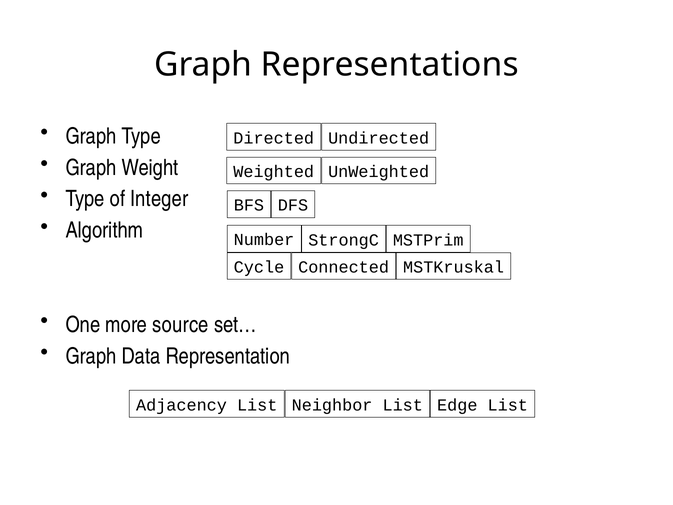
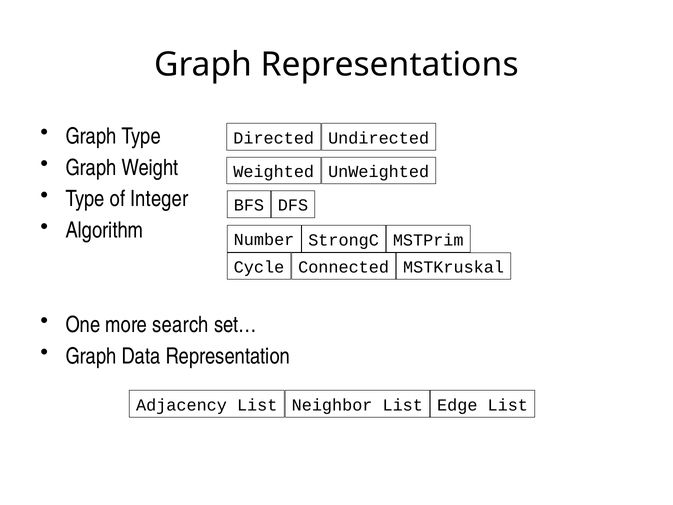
source: source -> search (181, 325)
